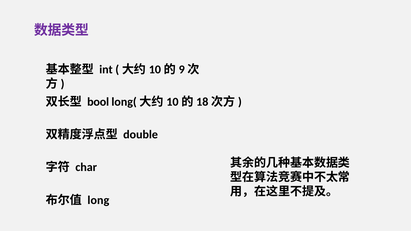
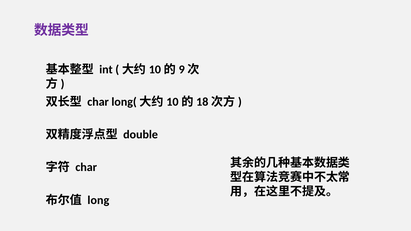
bool: bool -> char (98, 102)
